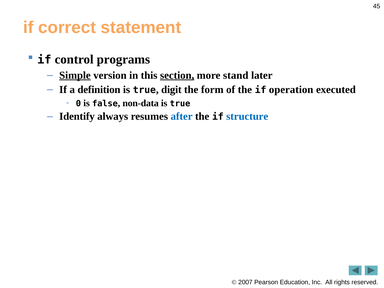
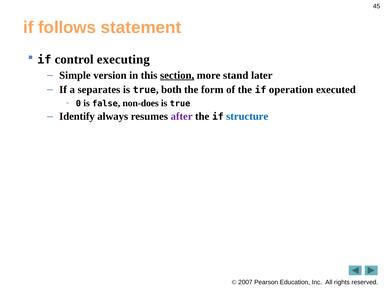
correct: correct -> follows (67, 27)
programs: programs -> executing (123, 59)
Simple underline: present -> none (75, 75)
definition: definition -> separates (99, 89)
digit: digit -> both (171, 89)
non-data: non-data -> non-does (141, 103)
after colour: blue -> purple (182, 116)
